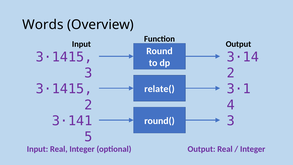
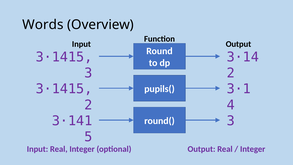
relate(: relate( -> pupils( (159, 89)
